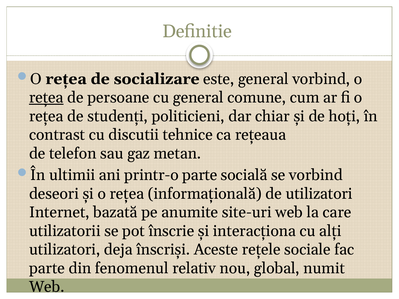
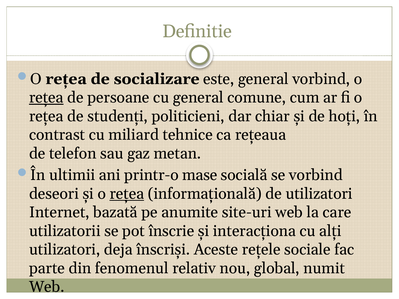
discutii: discutii -> miliard (134, 135)
printr-o parte: parte -> mase (200, 175)
rețea underline: none -> present (127, 194)
